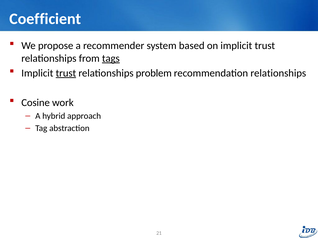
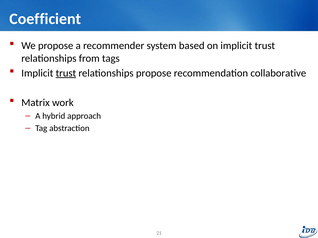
tags underline: present -> none (111, 58)
relationships problem: problem -> propose (154, 73)
recommendation relationships: relationships -> collaborative (278, 73)
Cosine: Cosine -> Matrix (36, 103)
